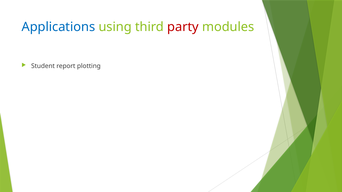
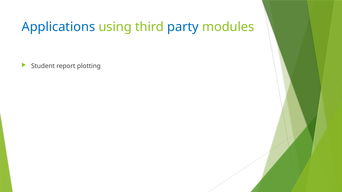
party colour: red -> blue (183, 27)
